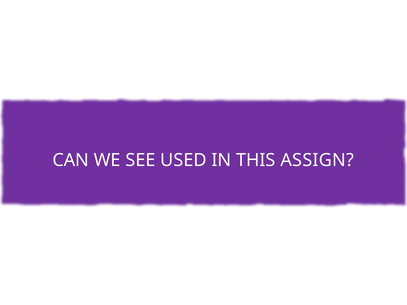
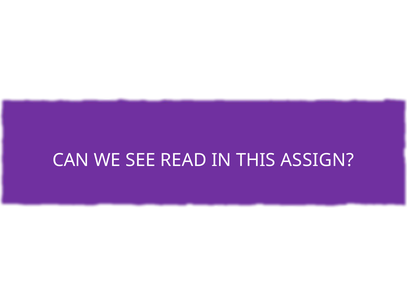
USED: USED -> READ (183, 160)
